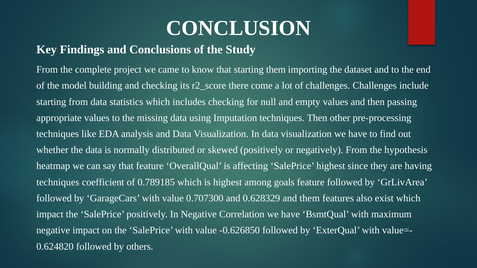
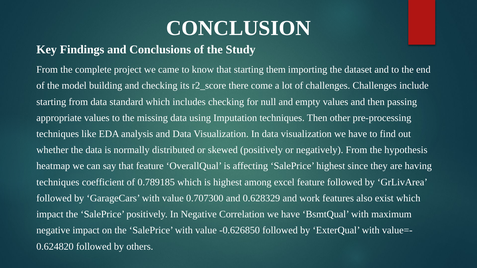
statistics: statistics -> standard (126, 102)
goals: goals -> excel (284, 182)
and them: them -> work (310, 198)
